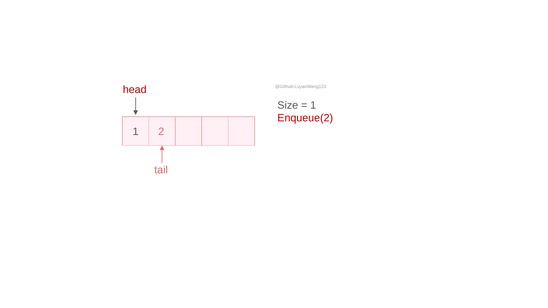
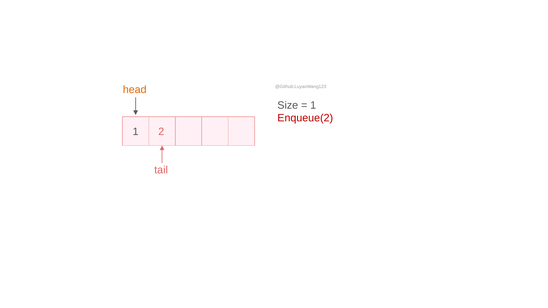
head colour: red -> orange (135, 90)
